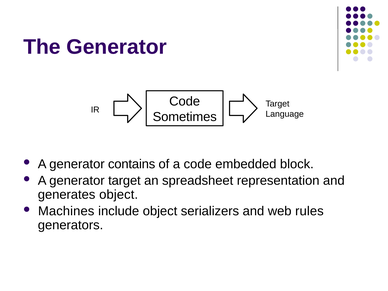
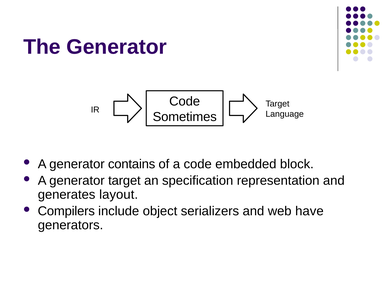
spreadsheet: spreadsheet -> specification (198, 181)
generates object: object -> layout (119, 195)
Machines: Machines -> Compilers (66, 211)
rules: rules -> have (309, 211)
